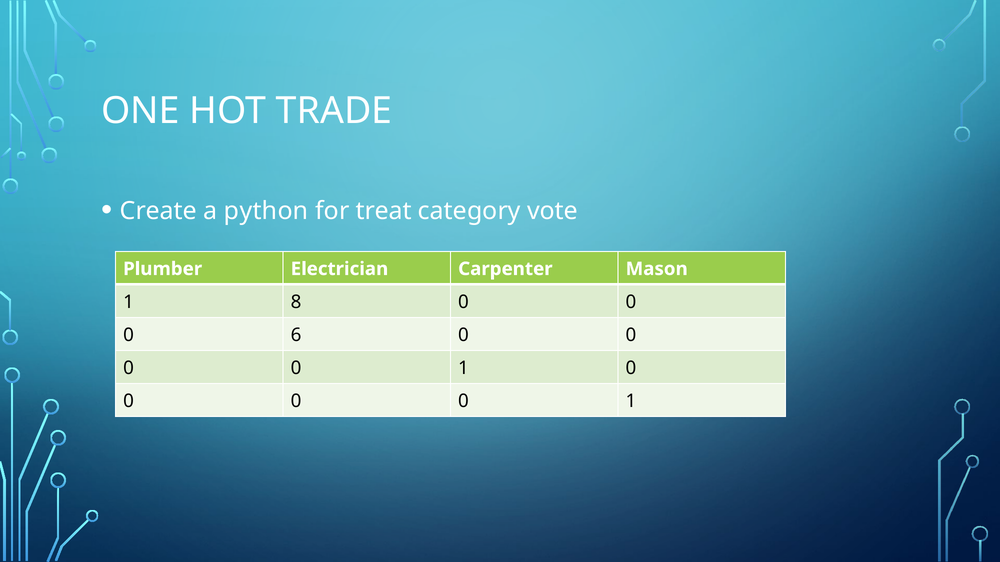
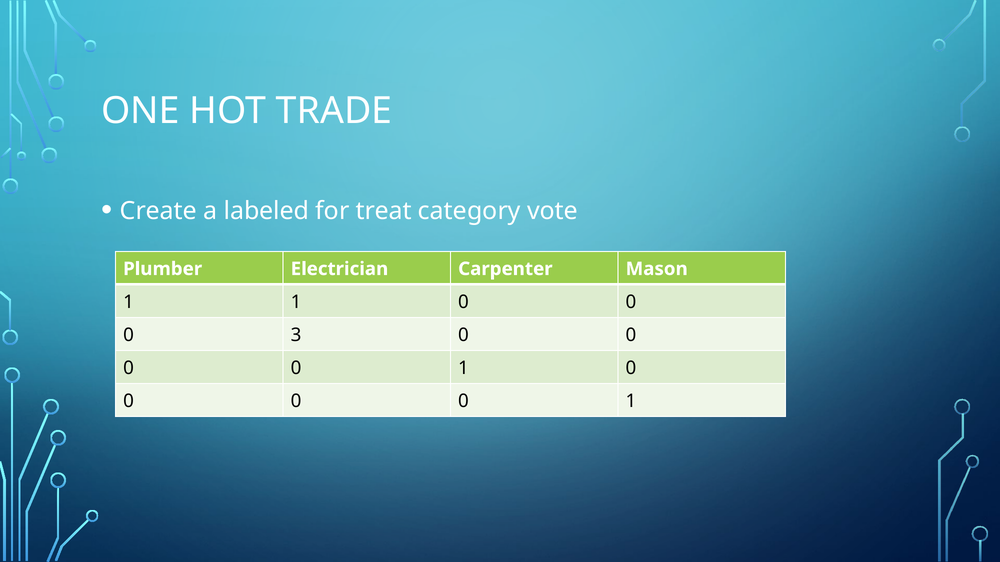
python: python -> labeled (266, 211)
1 8: 8 -> 1 (296, 302)
6: 6 -> 3 (296, 335)
